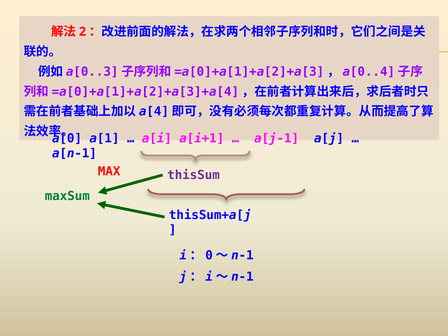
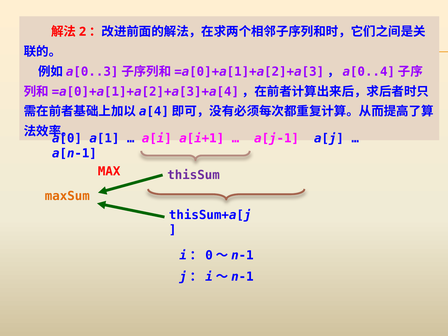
maxSum colour: green -> orange (67, 196)
